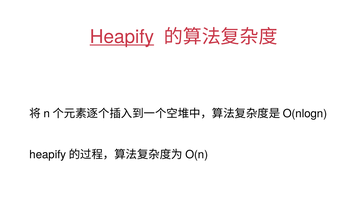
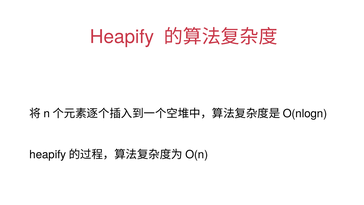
Heapify underline: present -> none (122, 37)
